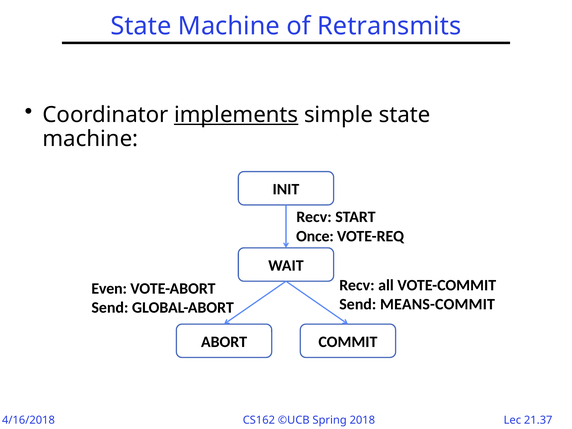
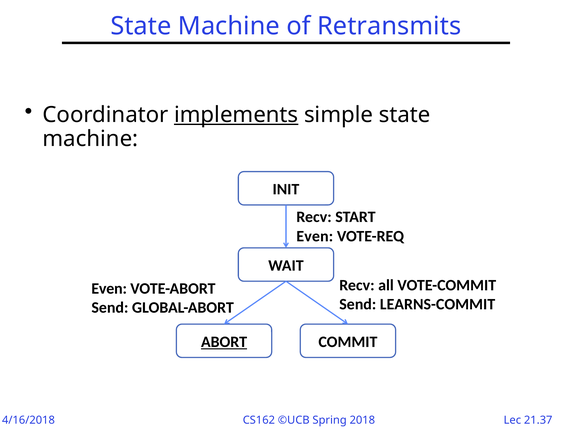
Once: Once -> Even (315, 236)
MEANS-COMMIT: MEANS-COMMIT -> LEARNS-COMMIT (438, 304)
ABORT underline: none -> present (224, 342)
